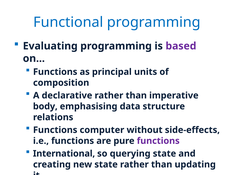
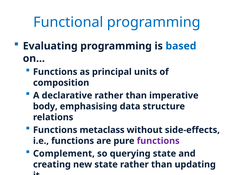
based colour: purple -> blue (181, 46)
computer: computer -> metaclass (102, 130)
International: International -> Complement (64, 154)
